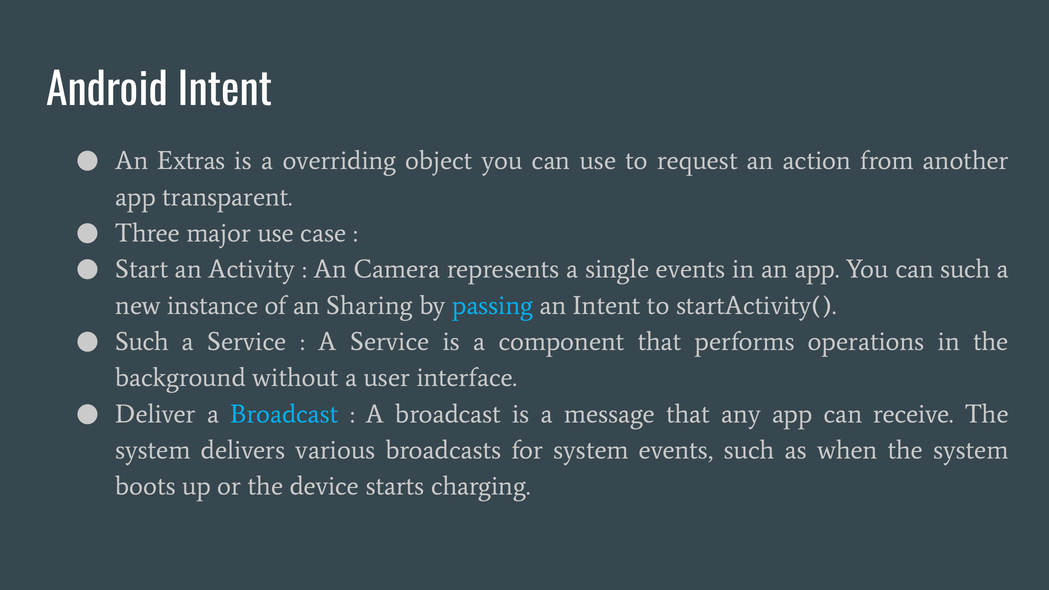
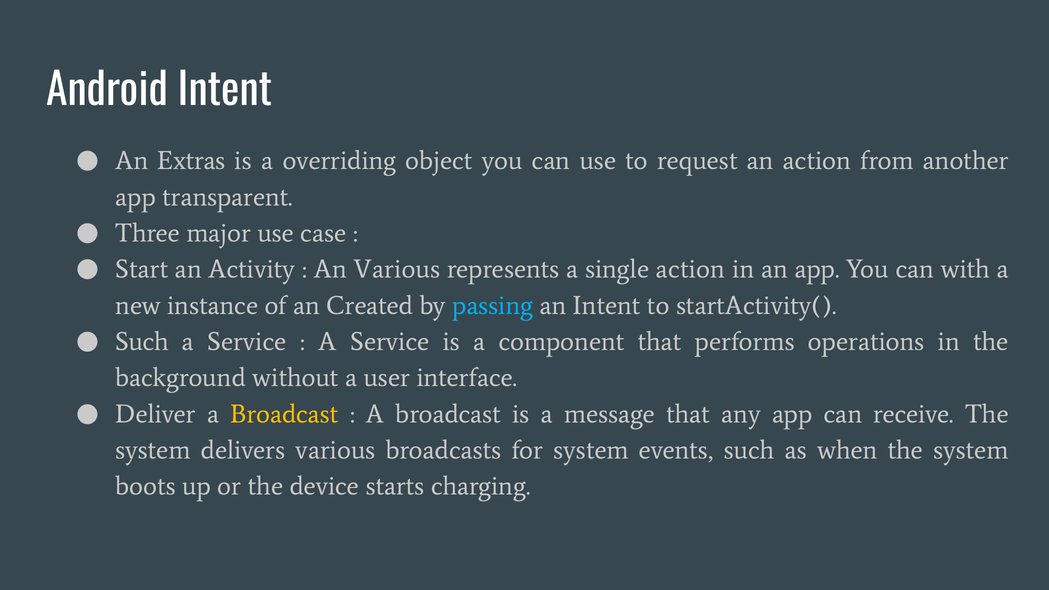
An Camera: Camera -> Various (397, 269)
single events: events -> action (691, 269)
can such: such -> with (965, 269)
Sharing: Sharing -> Created (370, 305)
Broadcast colour: light blue -> yellow (284, 414)
